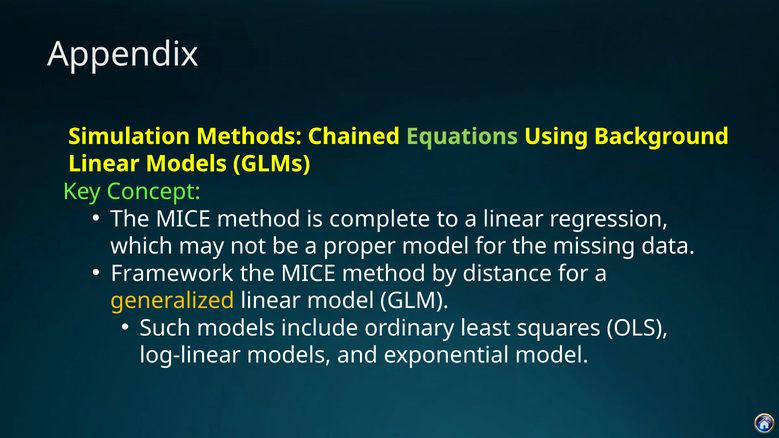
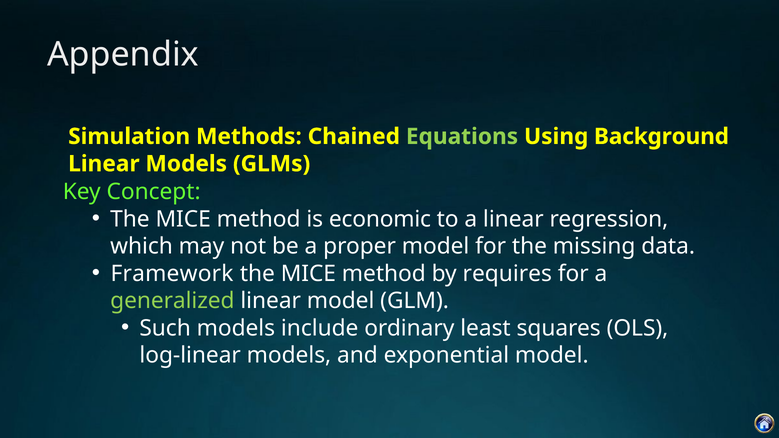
complete: complete -> economic (380, 219)
distance: distance -> requires (507, 274)
generalized colour: yellow -> light green (172, 301)
